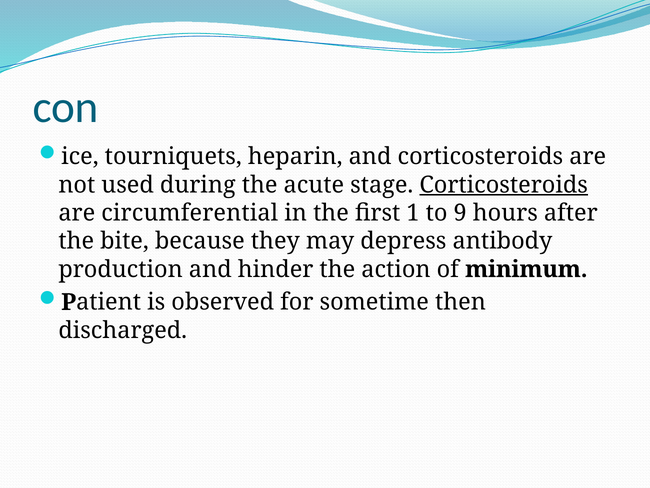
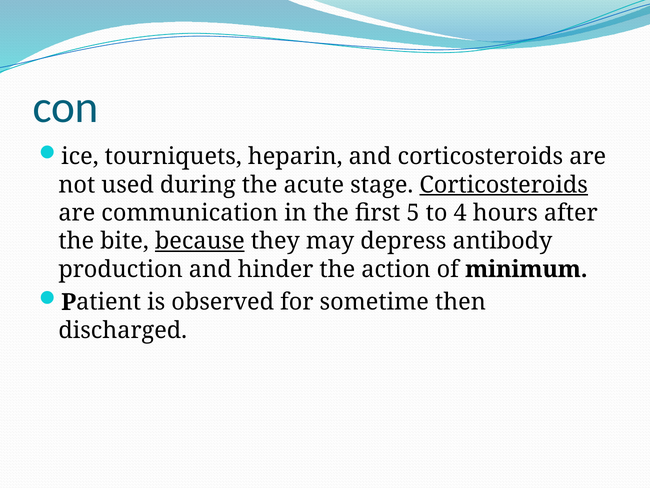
circumferential: circumferential -> communication (190, 213)
1: 1 -> 5 (413, 213)
9: 9 -> 4 (460, 213)
because underline: none -> present (200, 241)
